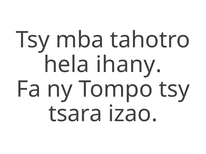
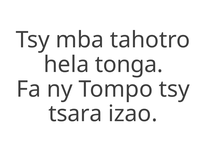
ihany: ihany -> tonga (129, 65)
